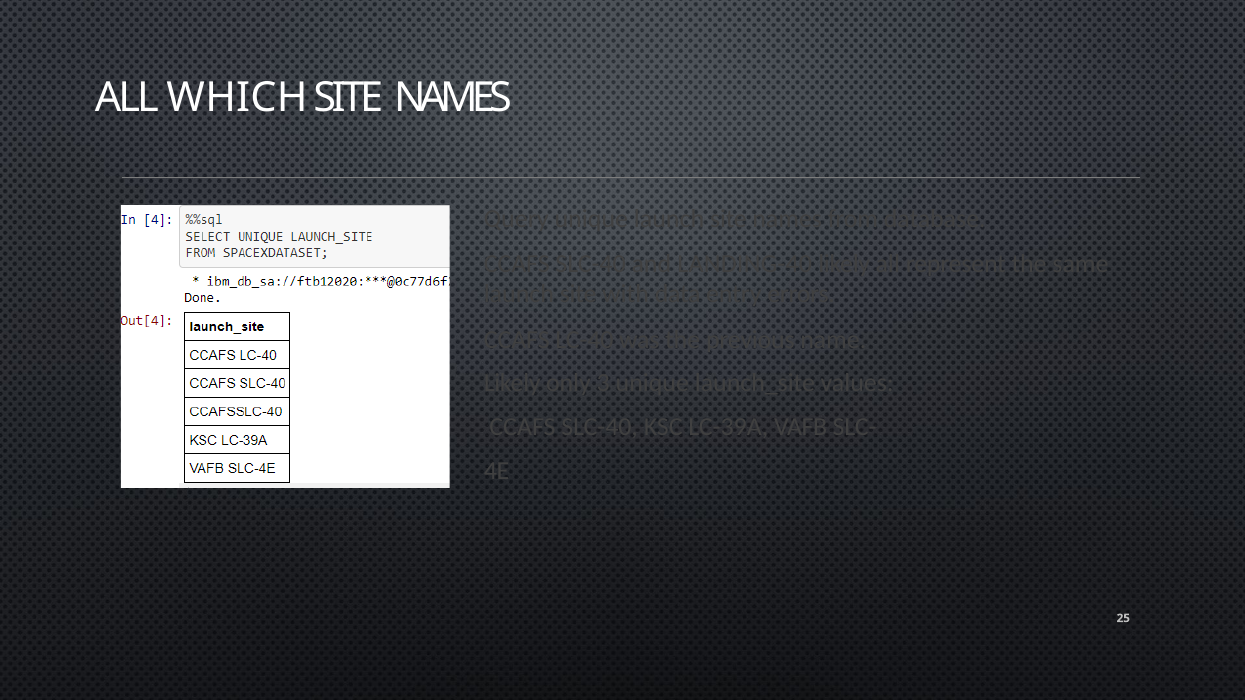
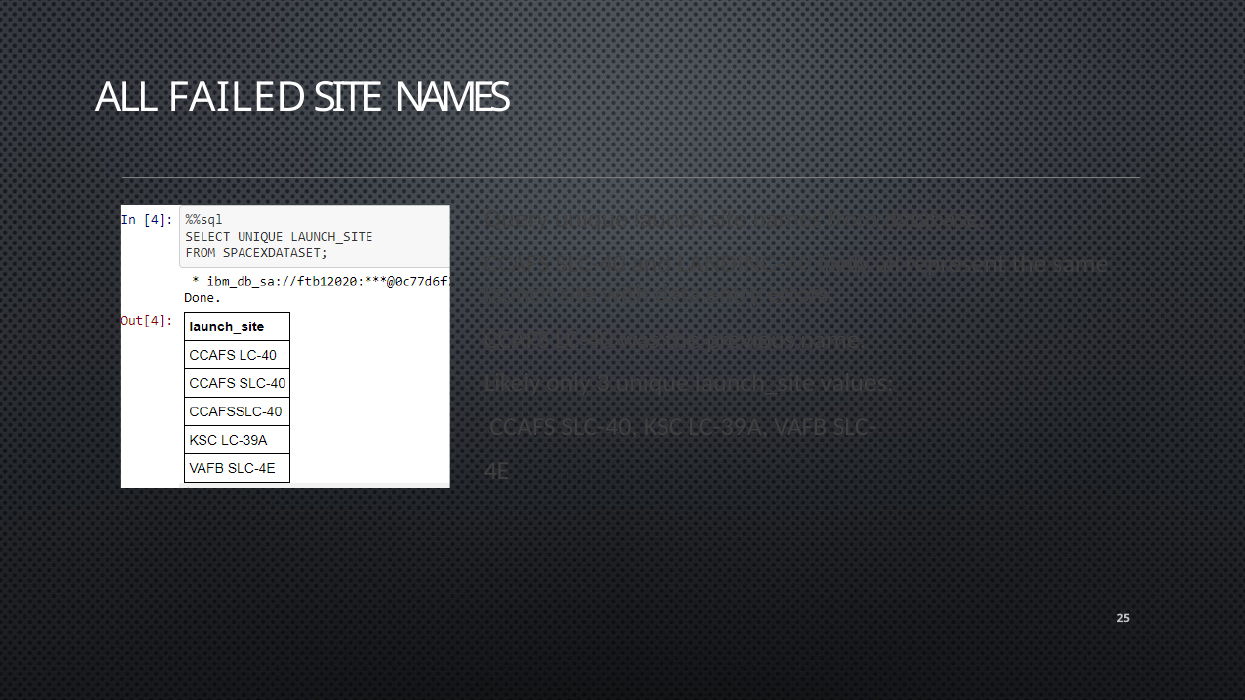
WHICH: WHICH -> FAILED (237, 98)
